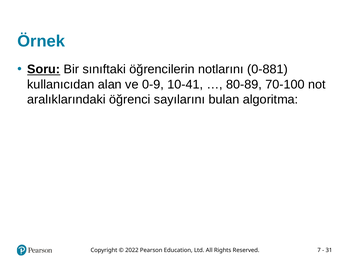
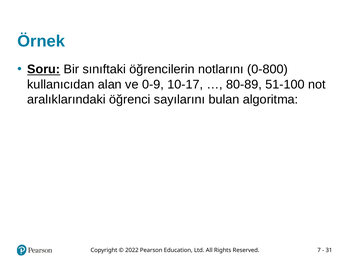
0-881: 0-881 -> 0-800 (267, 70)
10-41: 10-41 -> 10-17 (185, 85)
70-100: 70-100 -> 51-100 (285, 85)
